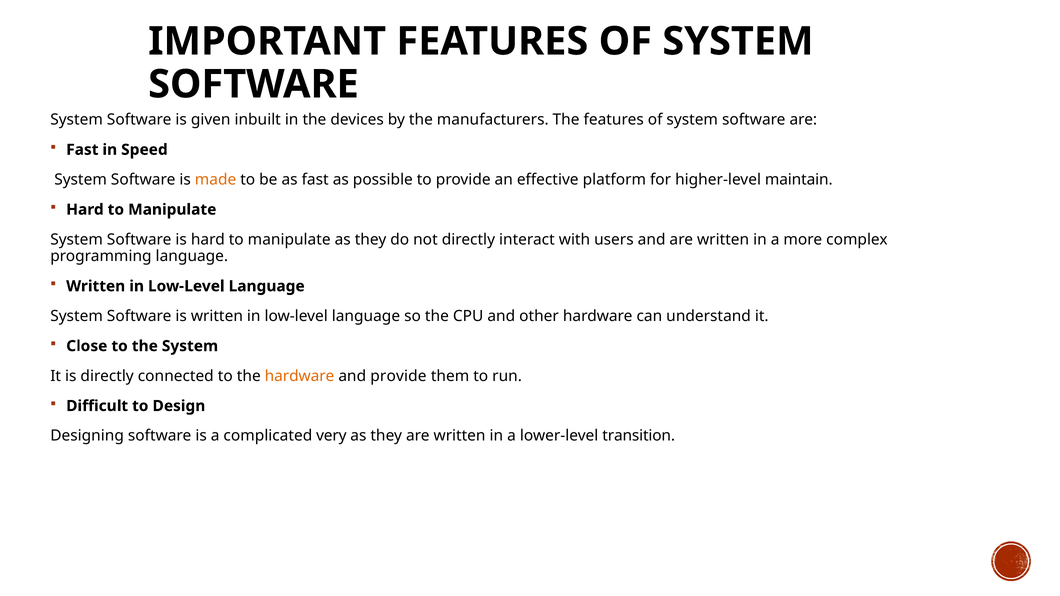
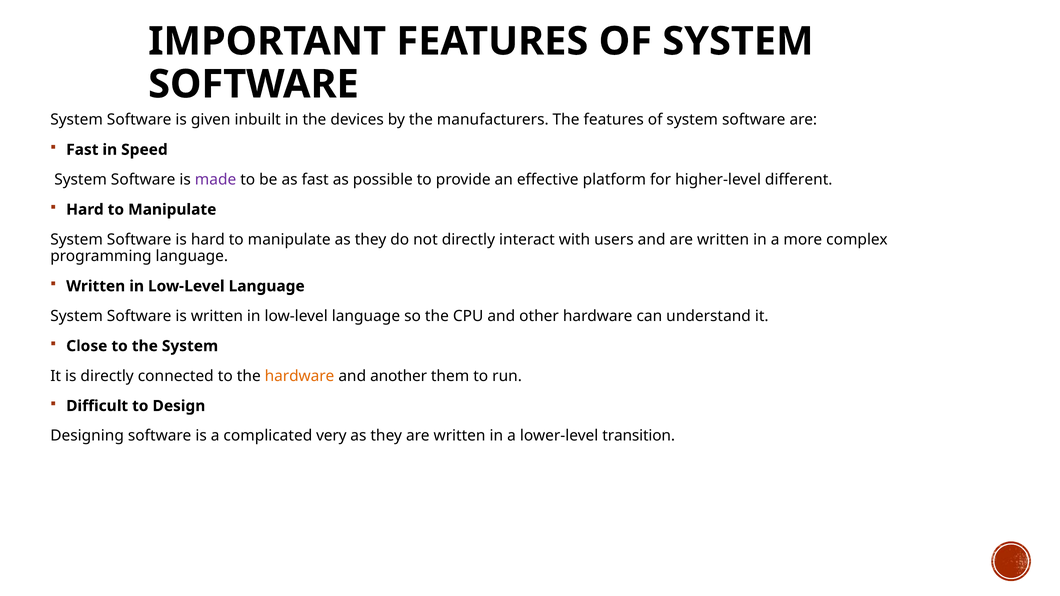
made colour: orange -> purple (216, 180)
maintain: maintain -> different (799, 180)
and provide: provide -> another (399, 376)
